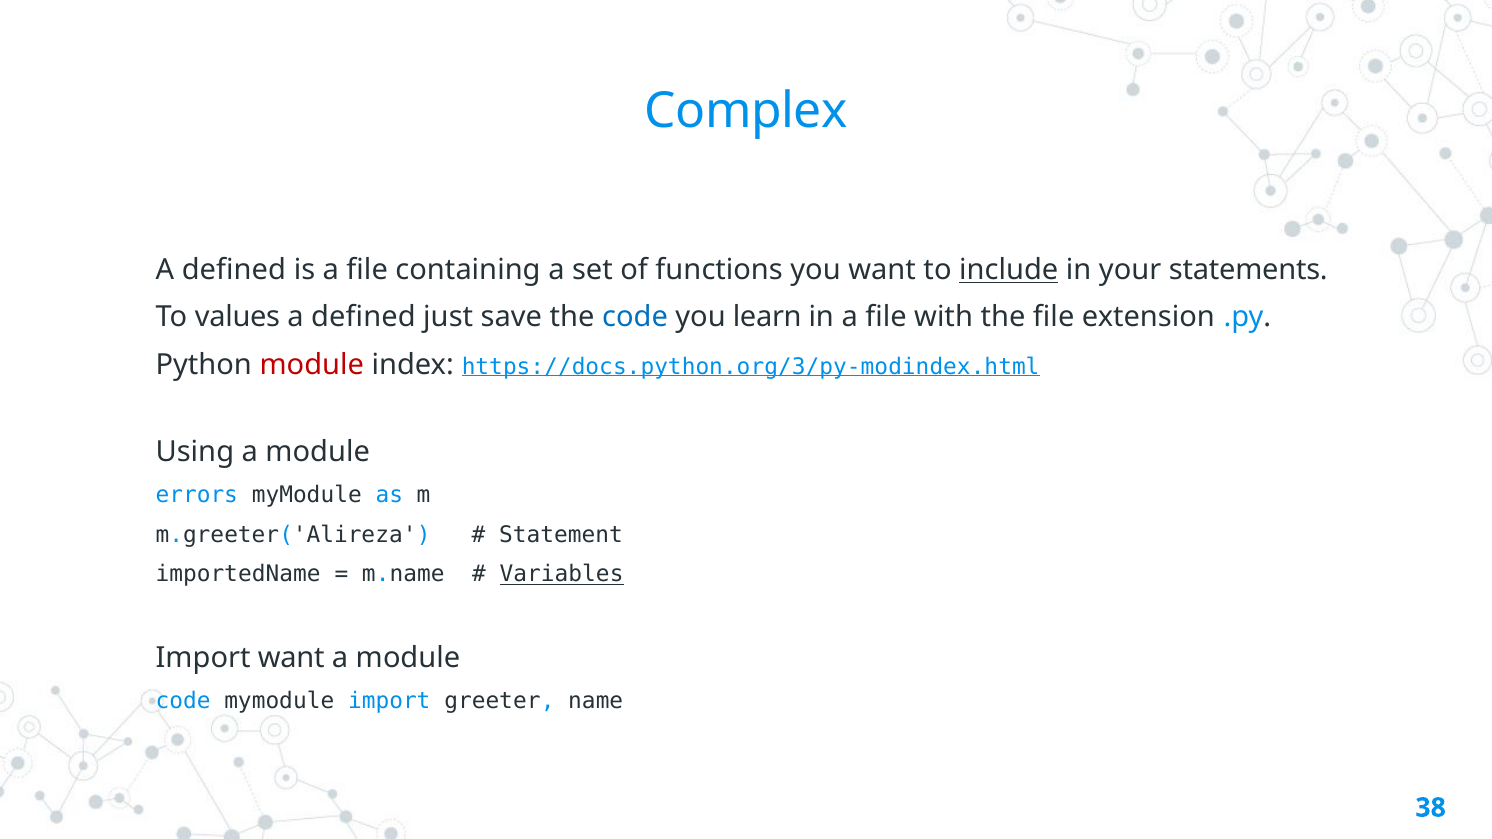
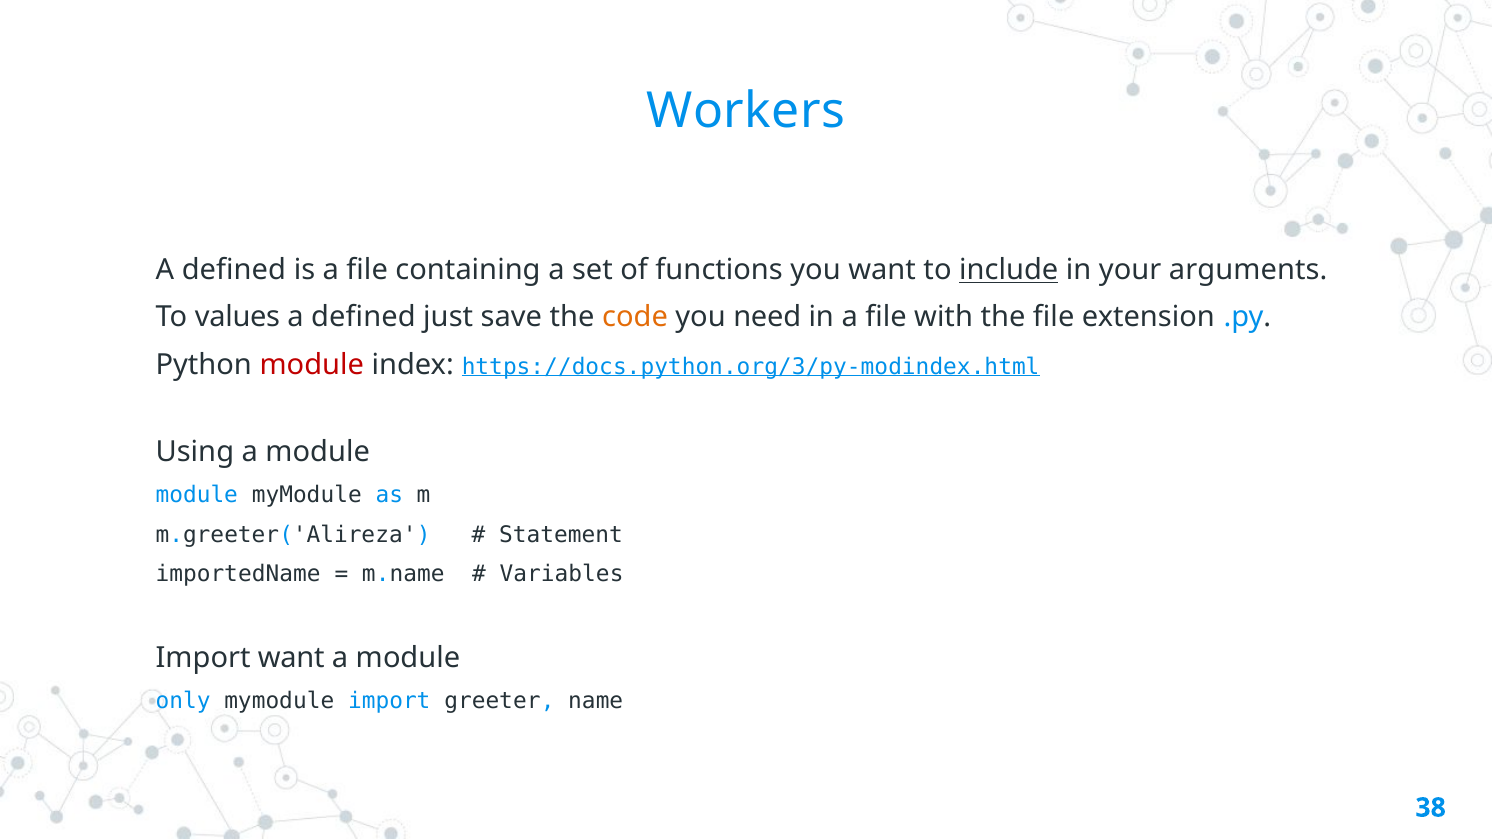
Complex: Complex -> Workers (746, 111)
statements: statements -> arguments (1248, 270)
code colour: blue -> orange (635, 317)
learn: learn -> need (767, 317)
errors: errors -> module (197, 495)
Variables underline: present -> none (562, 575)
code: code -> only (183, 702)
